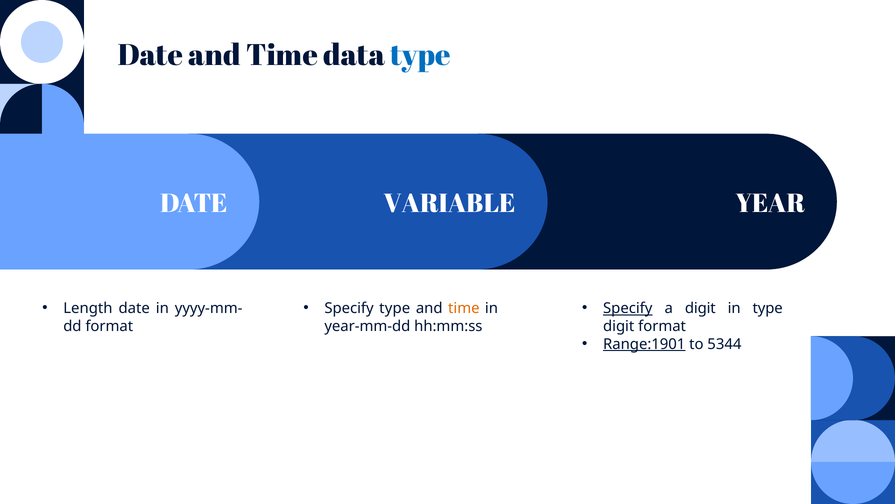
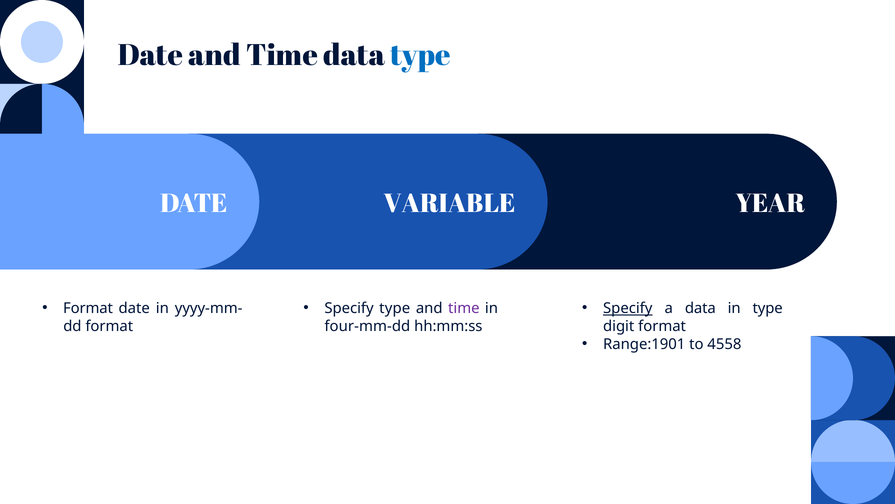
Length: Length -> Format (88, 308)
time colour: orange -> purple (464, 308)
a digit: digit -> data (700, 308)
year-mm-dd: year-mm-dd -> four-mm-dd (367, 326)
Range:1901 underline: present -> none (644, 344)
5344: 5344 -> 4558 (724, 344)
